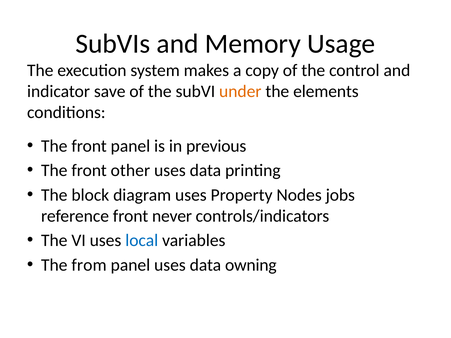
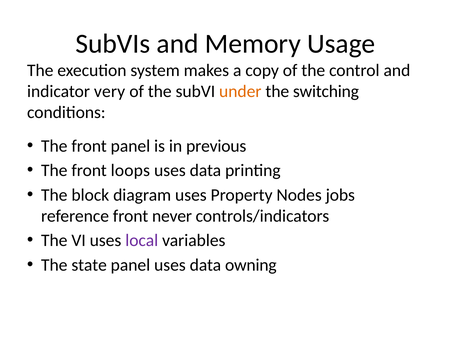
save: save -> very (110, 91)
elements: elements -> switching (326, 91)
other: other -> loops (130, 171)
local colour: blue -> purple (142, 241)
from: from -> state (89, 265)
